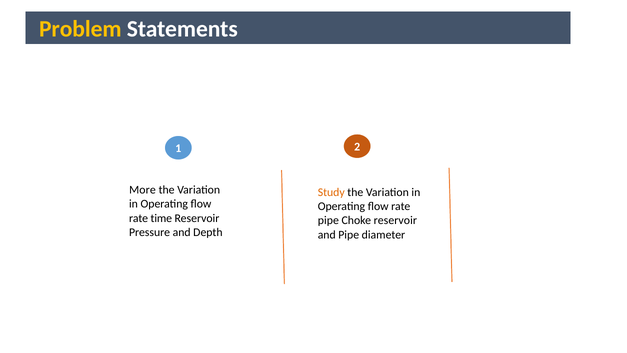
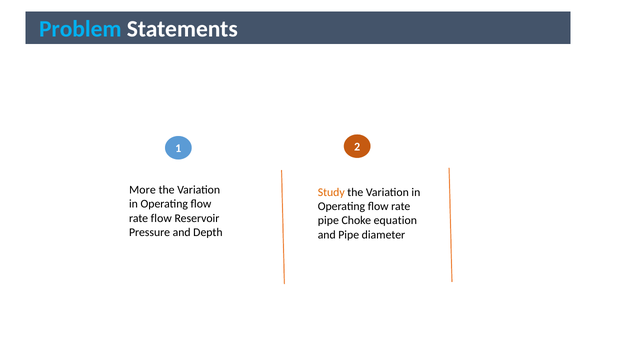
Problem colour: yellow -> light blue (80, 29)
rate time: time -> flow (161, 218)
Choke reservoir: reservoir -> equation (395, 220)
